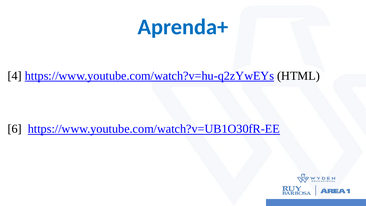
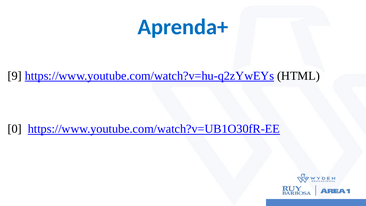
4: 4 -> 9 (15, 76)
6: 6 -> 0 (15, 129)
